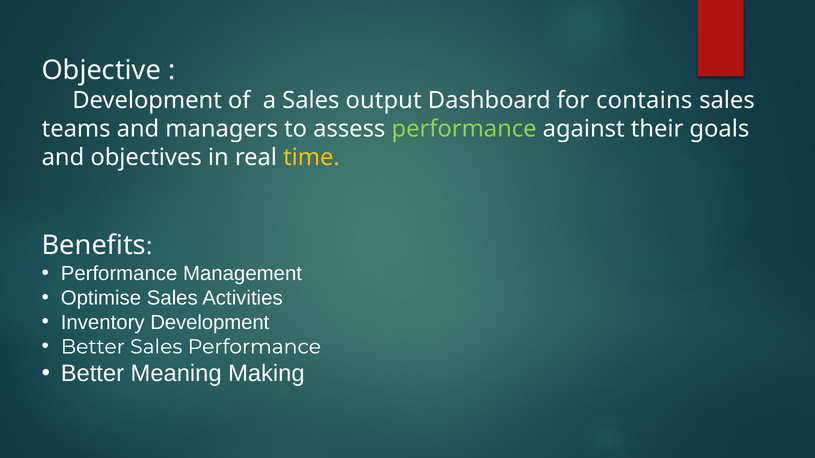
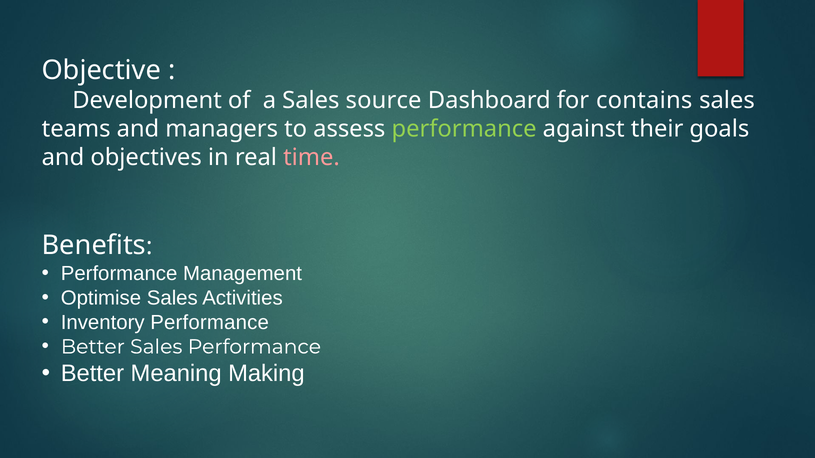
output: output -> source (384, 101)
time colour: yellow -> pink (311, 158)
Inventory Development: Development -> Performance (210, 323)
